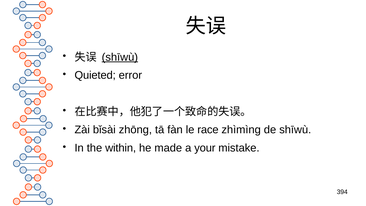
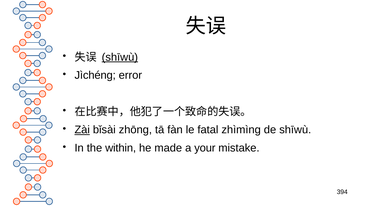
Quieted: Quieted -> Jìchéng (95, 75)
Zài underline: none -> present (82, 130)
race: race -> fatal (208, 130)
